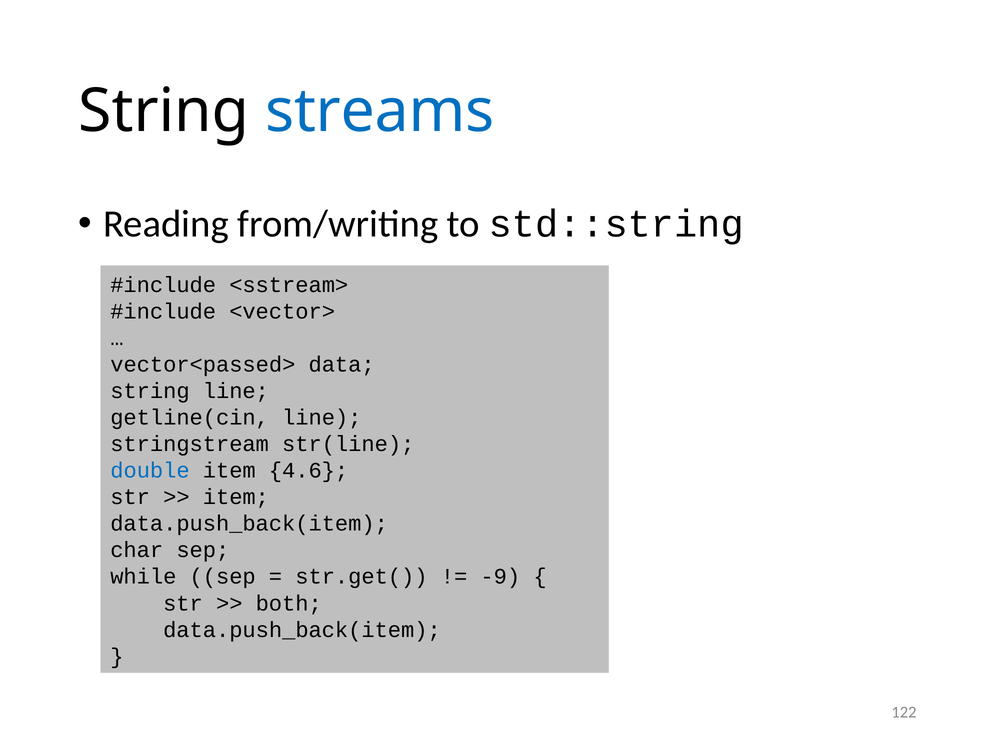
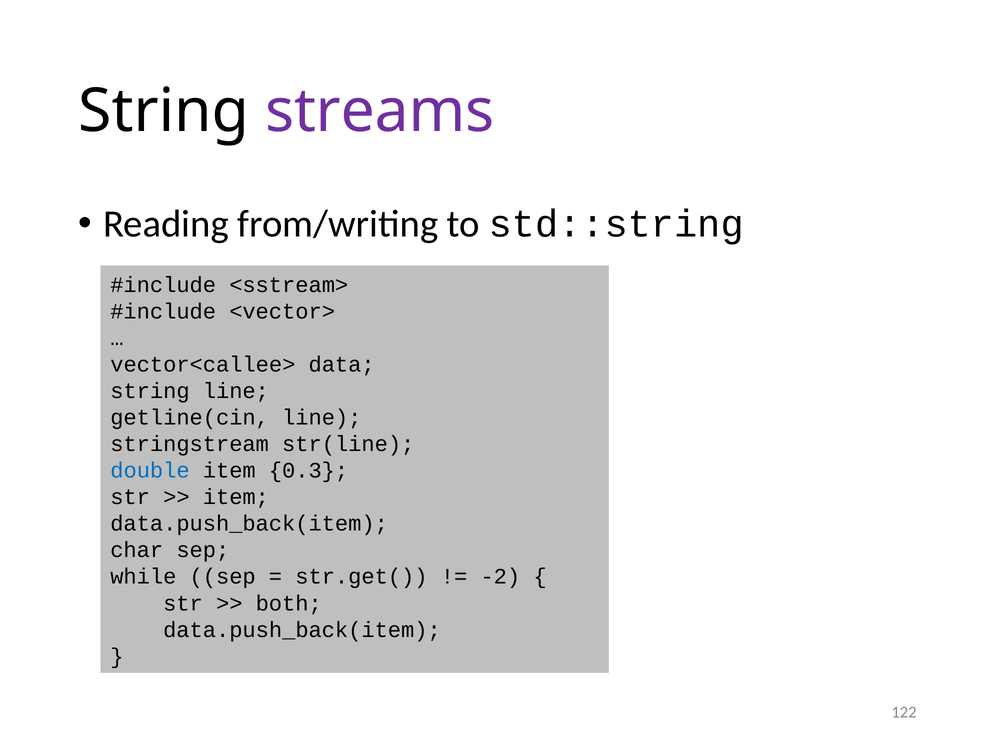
streams colour: blue -> purple (380, 111)
vector<passed>: vector<passed> -> vector<callee> (203, 365)
4.6: 4.6 -> 0.3 (309, 471)
-9: -9 -> -2 (500, 577)
